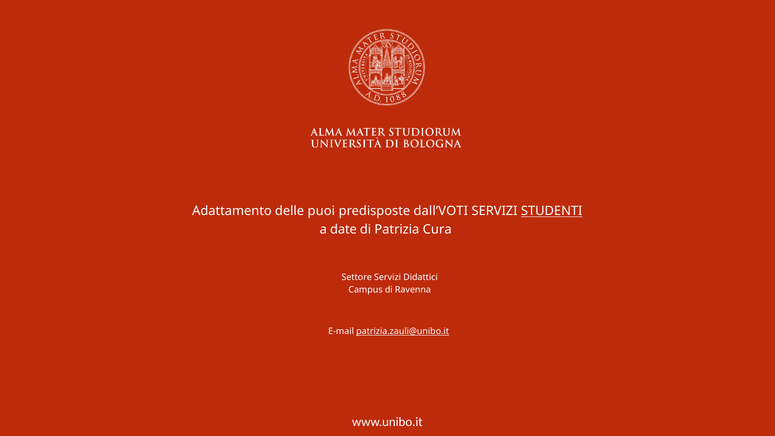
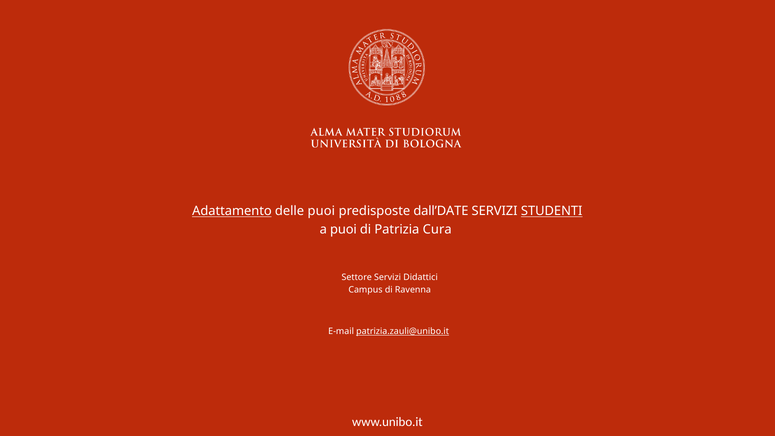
Adattamento underline: none -> present (232, 211)
dall’VOTI: dall’VOTI -> dall’DATE (441, 211)
a date: date -> puoi (343, 229)
